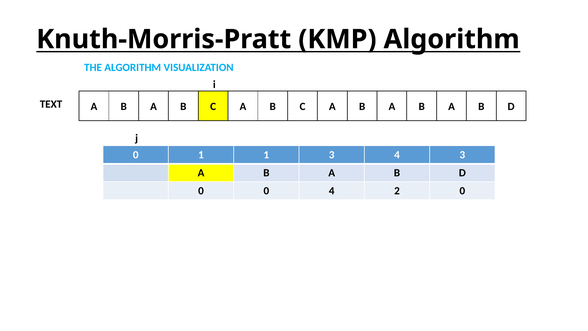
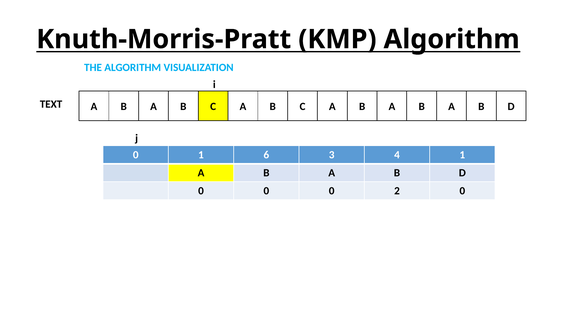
1 1: 1 -> 6 (266, 155)
4 3: 3 -> 1 (462, 155)
0 0 4: 4 -> 0 (332, 191)
